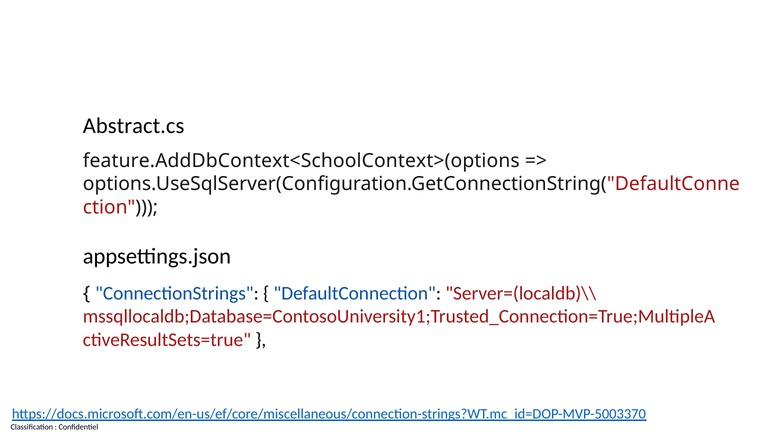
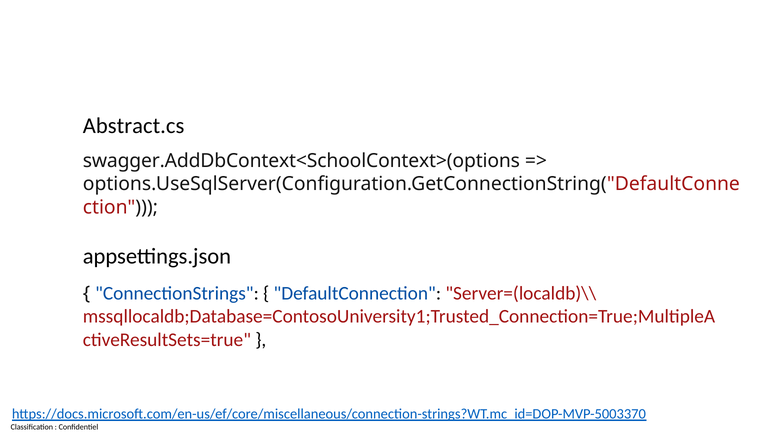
feature.AddDbContext<SchoolContext>(options: feature.AddDbContext<SchoolContext>(options -> swagger.AddDbContext<SchoolContext>(options (301, 161)
